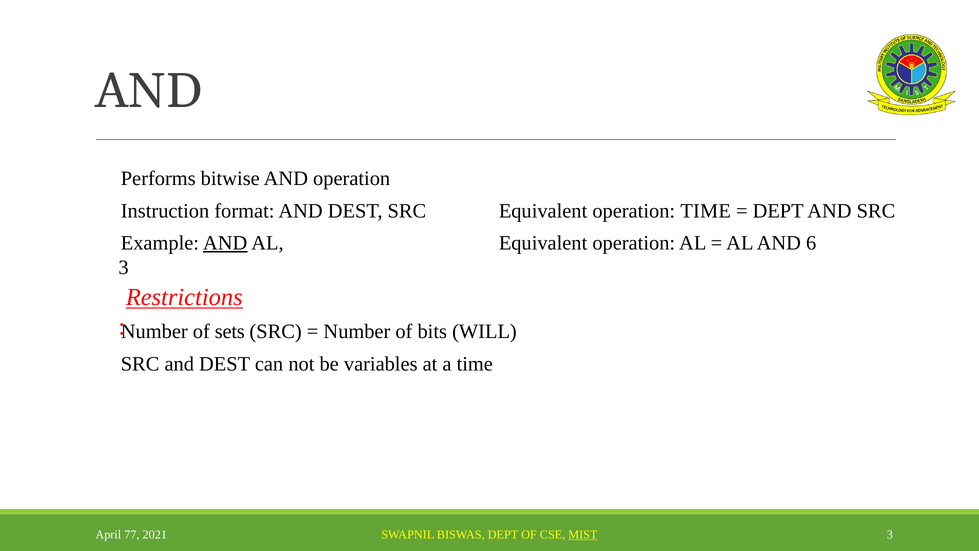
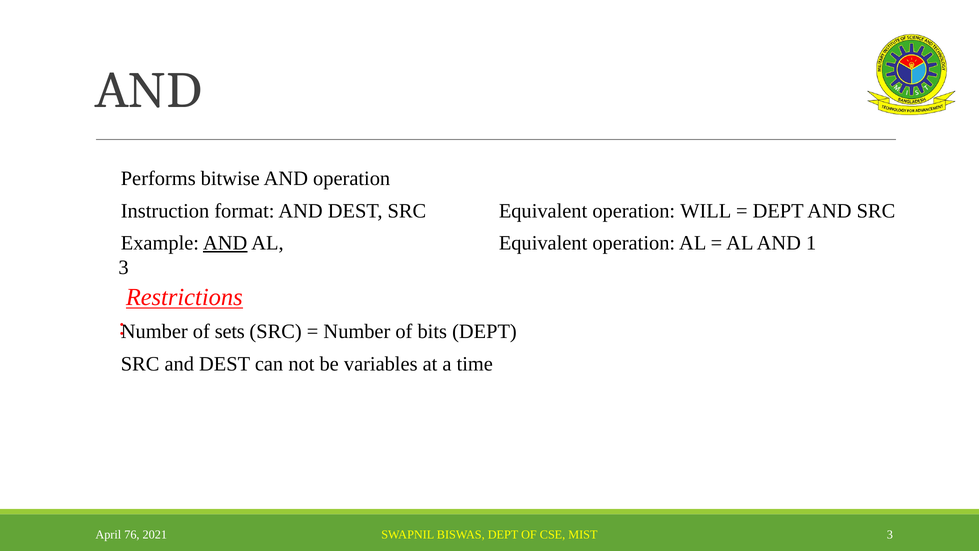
operation TIME: TIME -> WILL (706, 211)
6: 6 -> 1 (811, 243)
bits WILL: WILL -> DEPT (484, 331)
77: 77 -> 76 (132, 534)
MIST underline: present -> none (583, 534)
